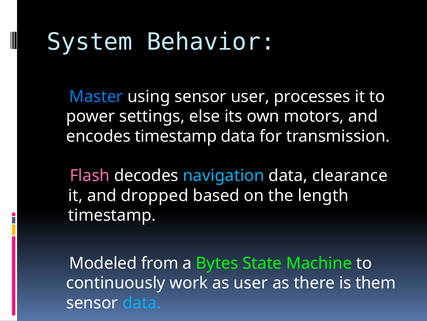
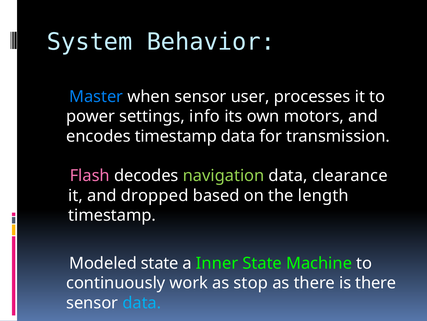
using: using -> when (149, 96)
else: else -> info (205, 116)
navigation colour: light blue -> light green (224, 175)
Modeled from: from -> state (160, 263)
Bytes: Bytes -> Inner (217, 263)
as user: user -> stop (251, 283)
is them: them -> there (376, 283)
